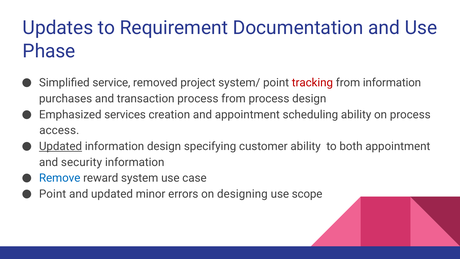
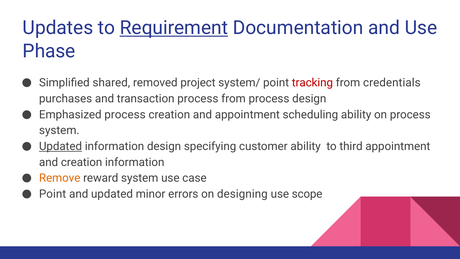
Requirement underline: none -> present (174, 28)
service: service -> shared (111, 83)
from information: information -> credentials (392, 83)
Emphasized services: services -> process (125, 115)
access: access -> system (59, 130)
both: both -> third (351, 146)
and security: security -> creation (82, 162)
Remove colour: blue -> orange (60, 178)
